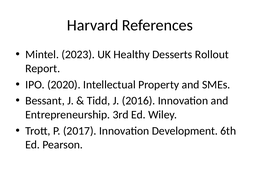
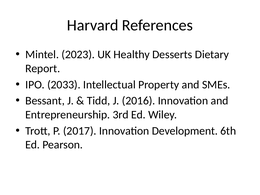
Rollout: Rollout -> Dietary (212, 55)
2020: 2020 -> 2033 (64, 85)
